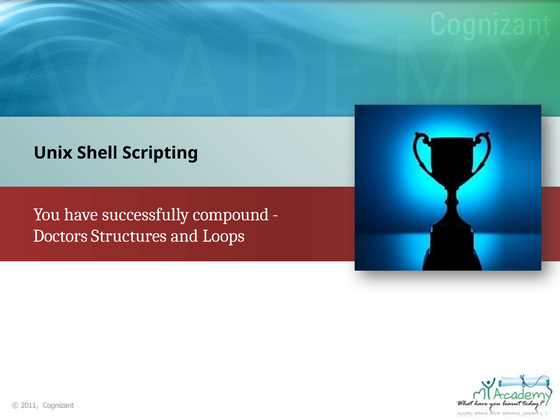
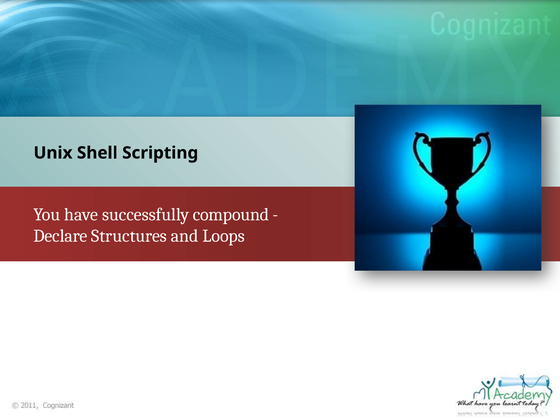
Doctors: Doctors -> Declare (61, 236)
